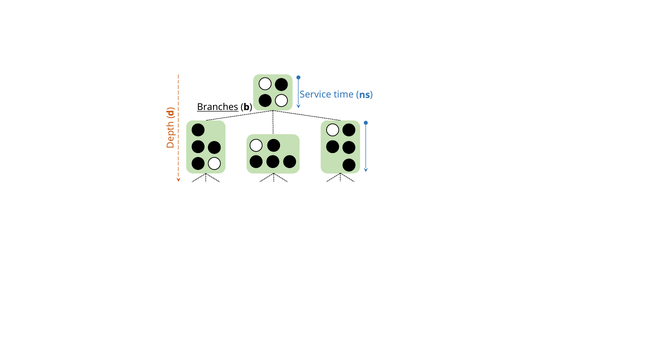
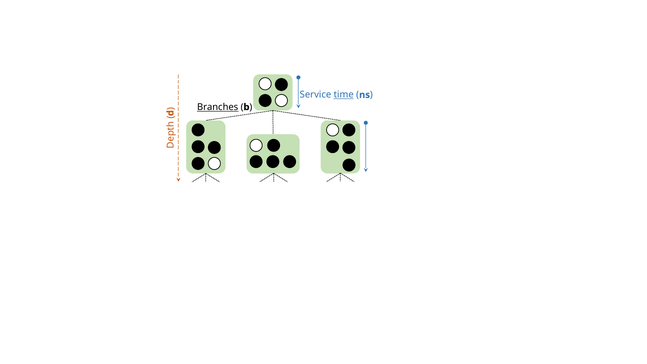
time underline: none -> present (344, 95)
